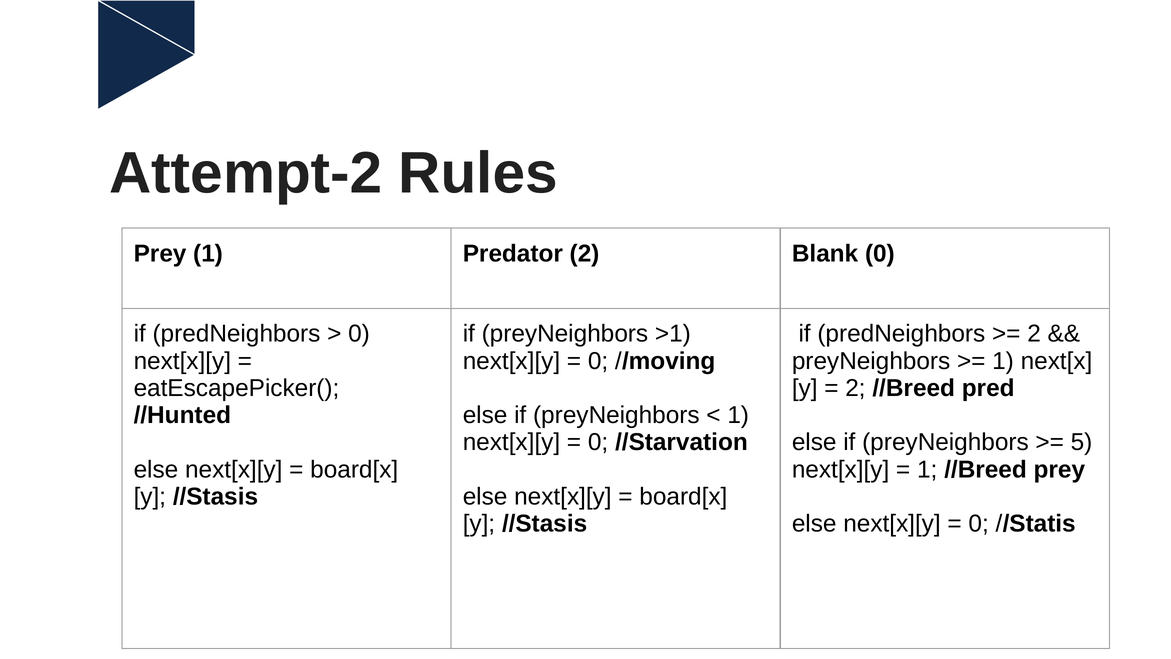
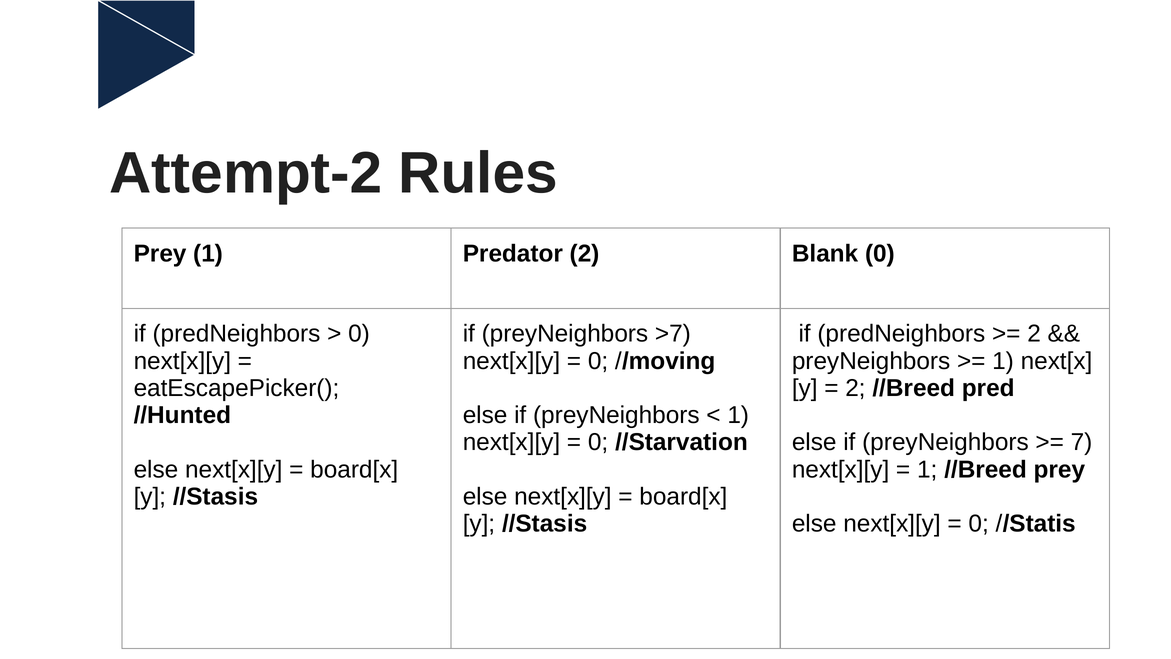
>1: >1 -> >7 (673, 334)
5: 5 -> 7 (1082, 442)
